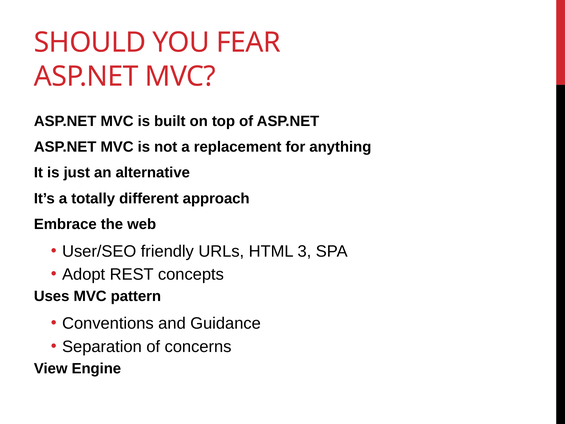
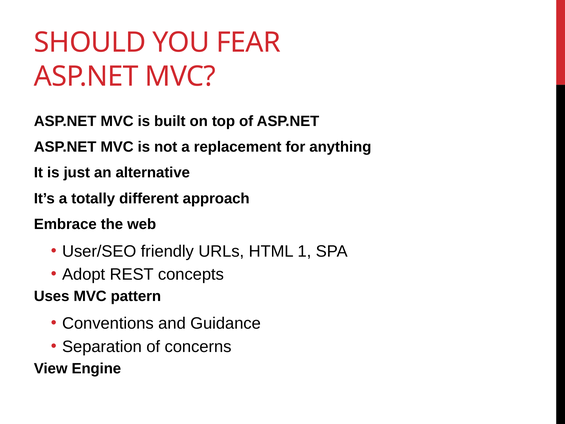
3: 3 -> 1 (304, 251)
